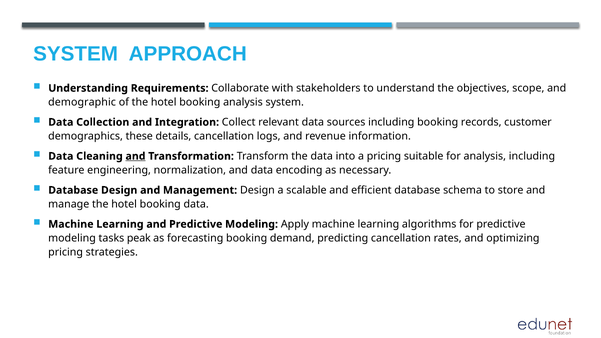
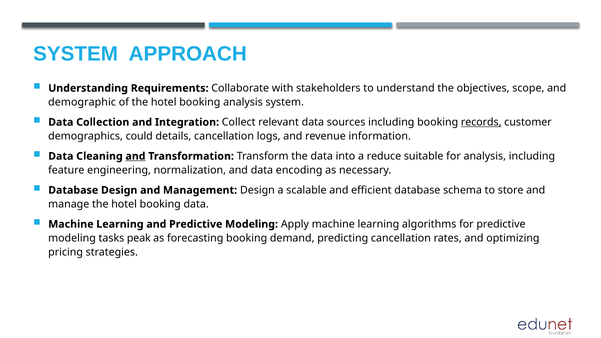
records underline: none -> present (481, 122)
these: these -> could (139, 136)
a pricing: pricing -> reduce (384, 156)
